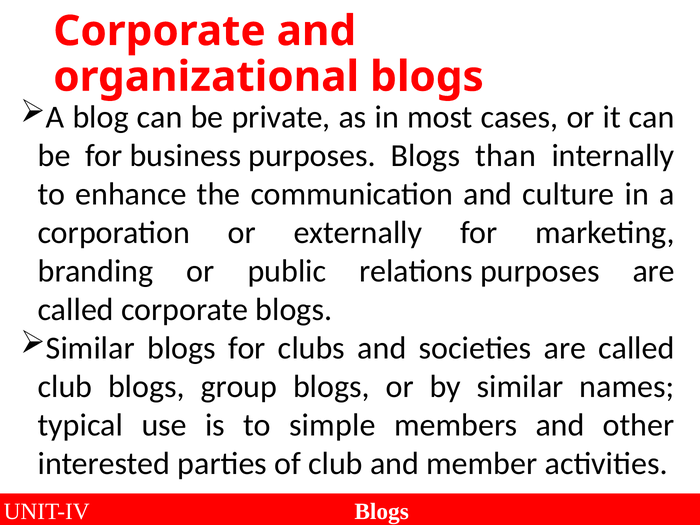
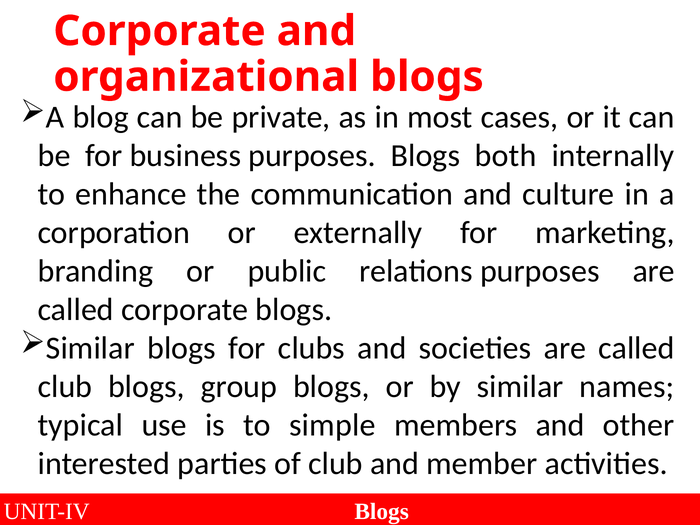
than: than -> both (506, 156)
